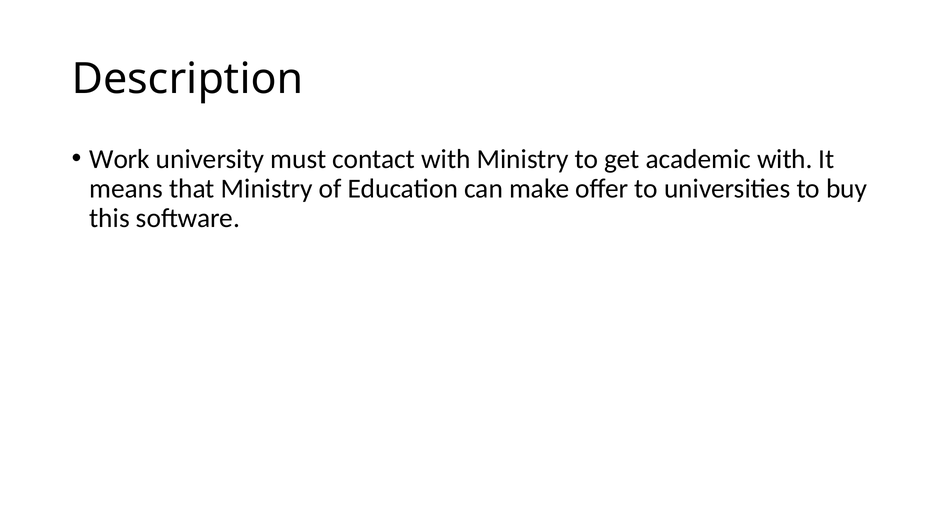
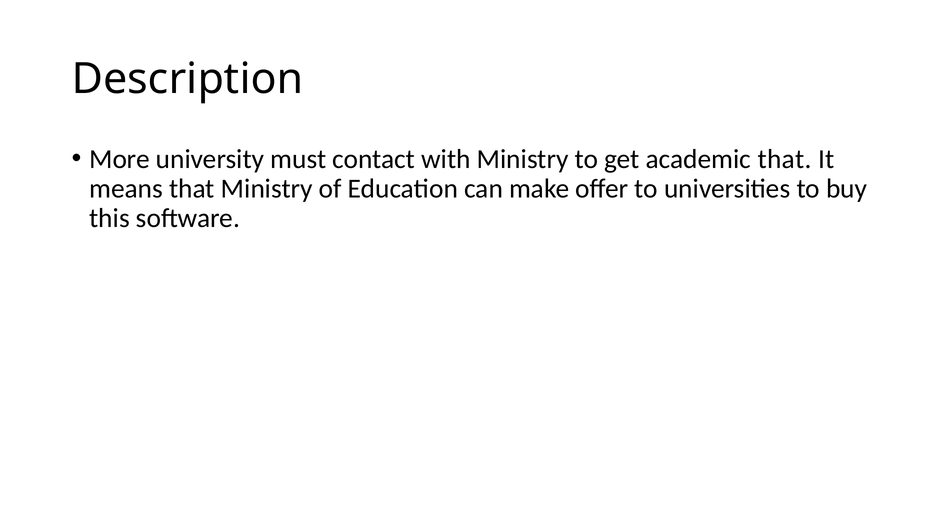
Work: Work -> More (120, 159)
academic with: with -> that (785, 159)
